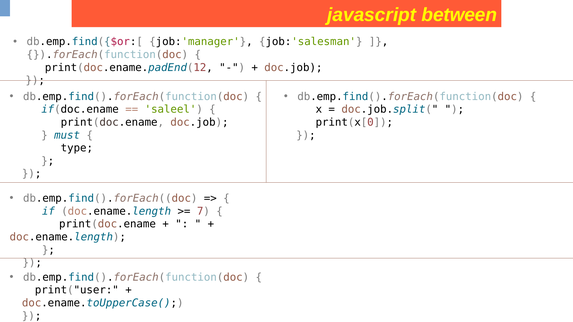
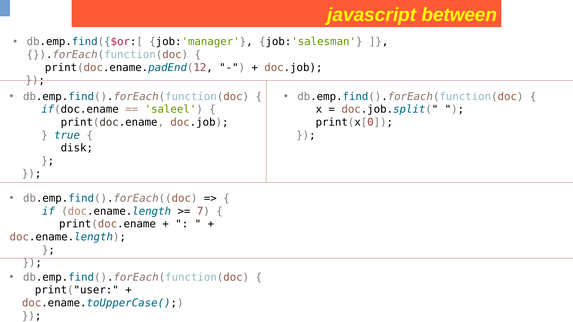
must: must -> true (67, 135)
type: type -> disk (77, 148)
